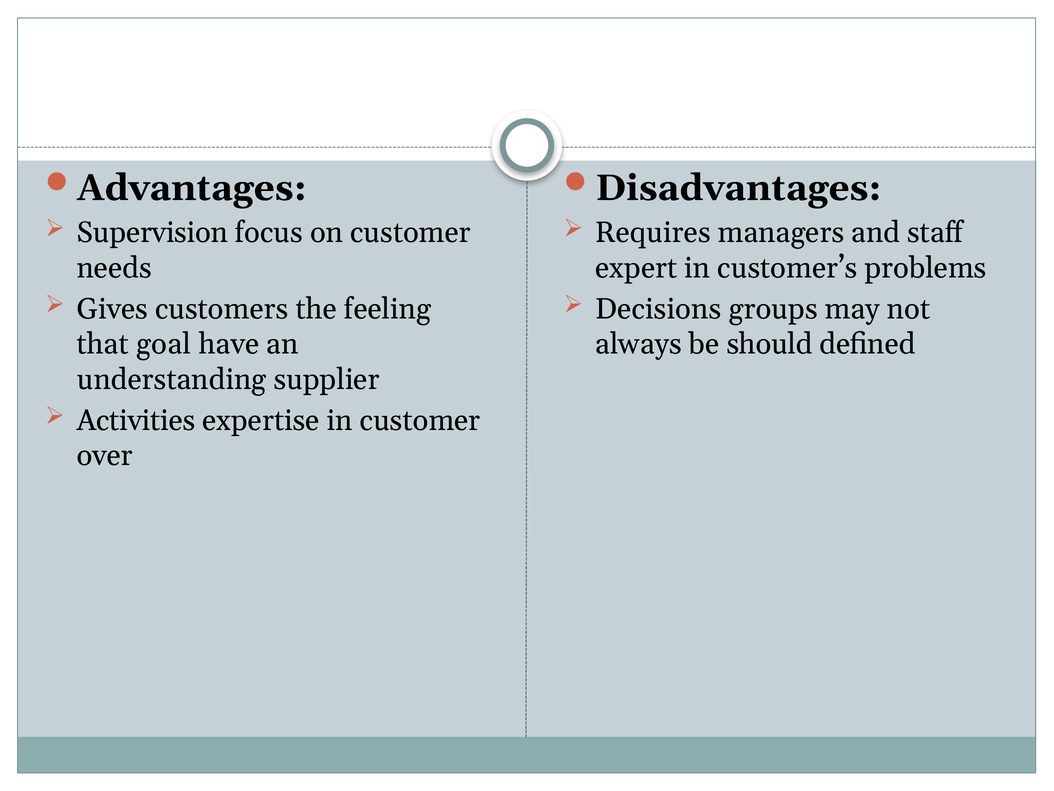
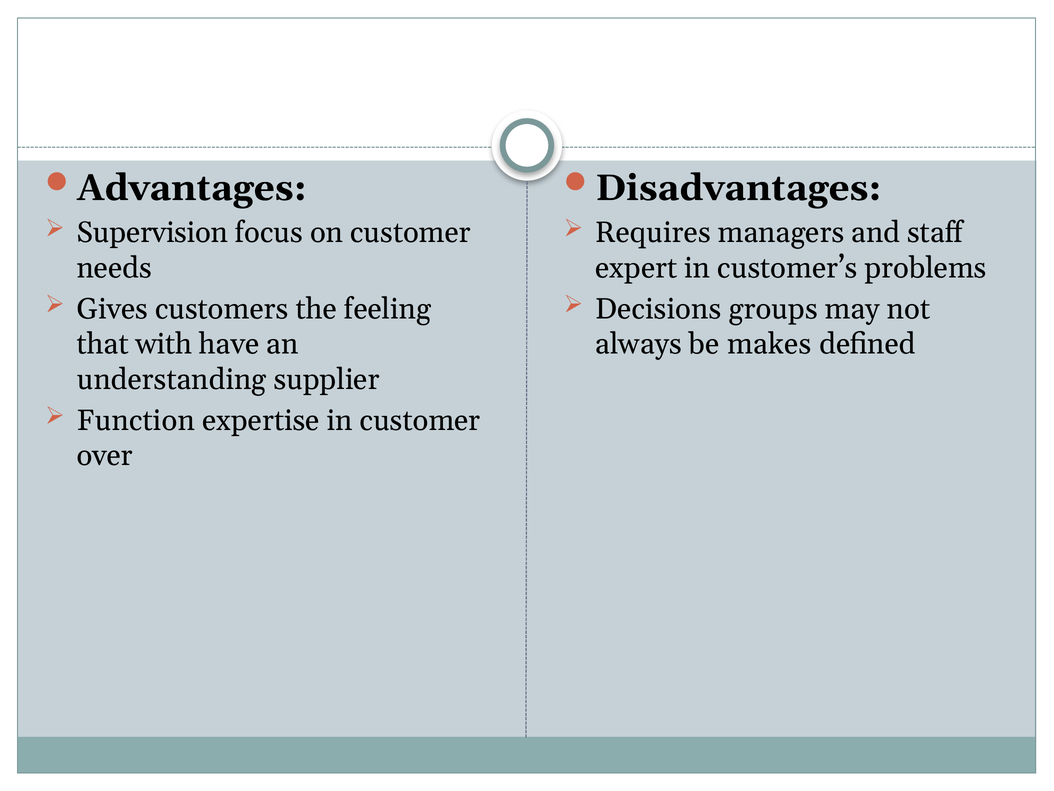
goal: goal -> with (164, 344)
should: should -> makes (769, 344)
Activities: Activities -> Function (136, 420)
